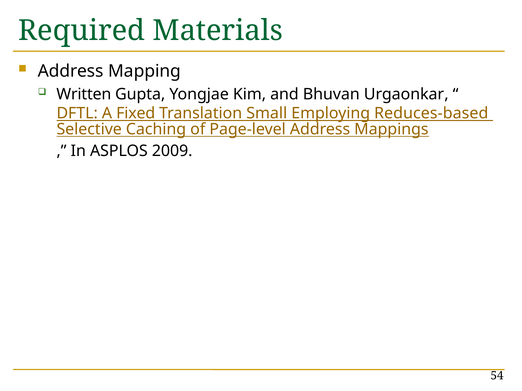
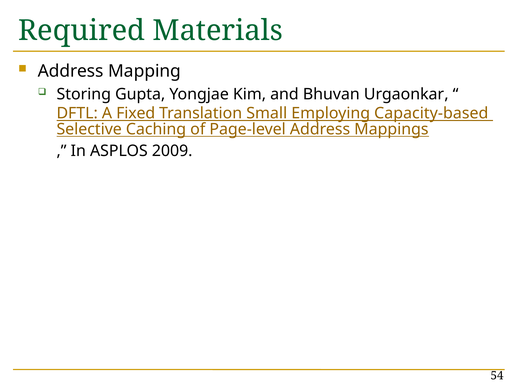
Written: Written -> Storing (84, 94)
Reduces-based: Reduces-based -> Capacity-based (431, 113)
